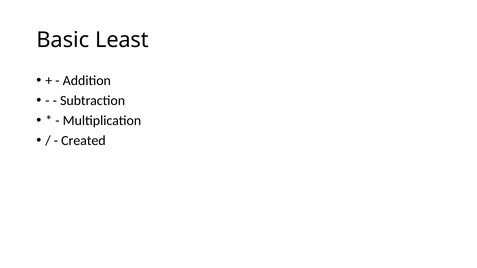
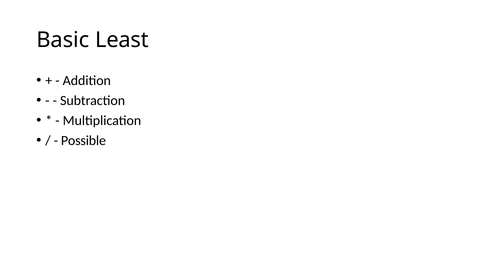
Created: Created -> Possible (83, 141)
